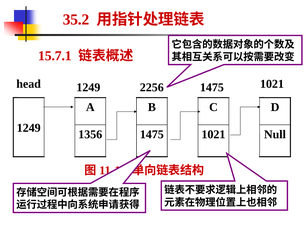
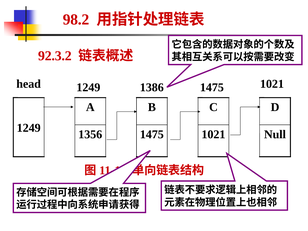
35.2: 35.2 -> 98.2 (76, 20)
15.7.1: 15.7.1 -> 92.3.2 (55, 56)
2256: 2256 -> 1386 (152, 88)
